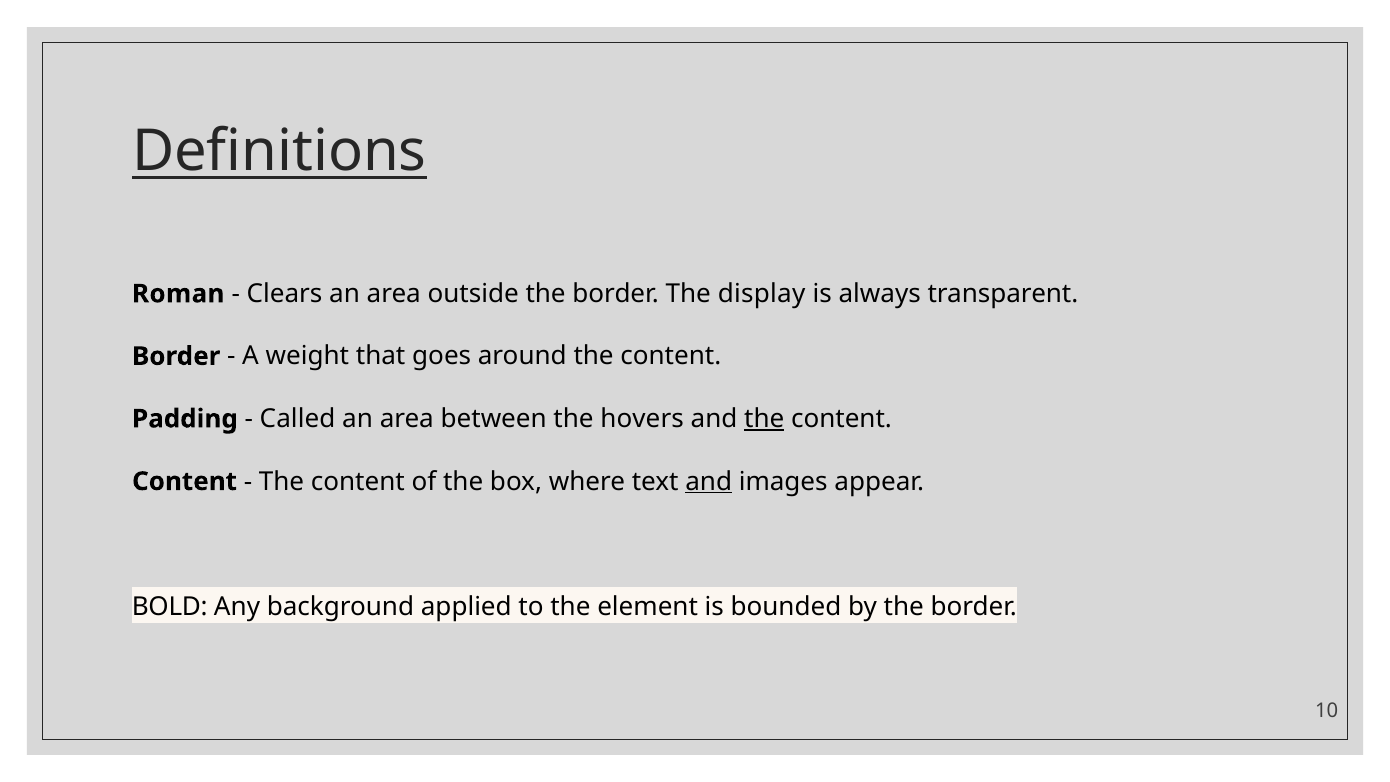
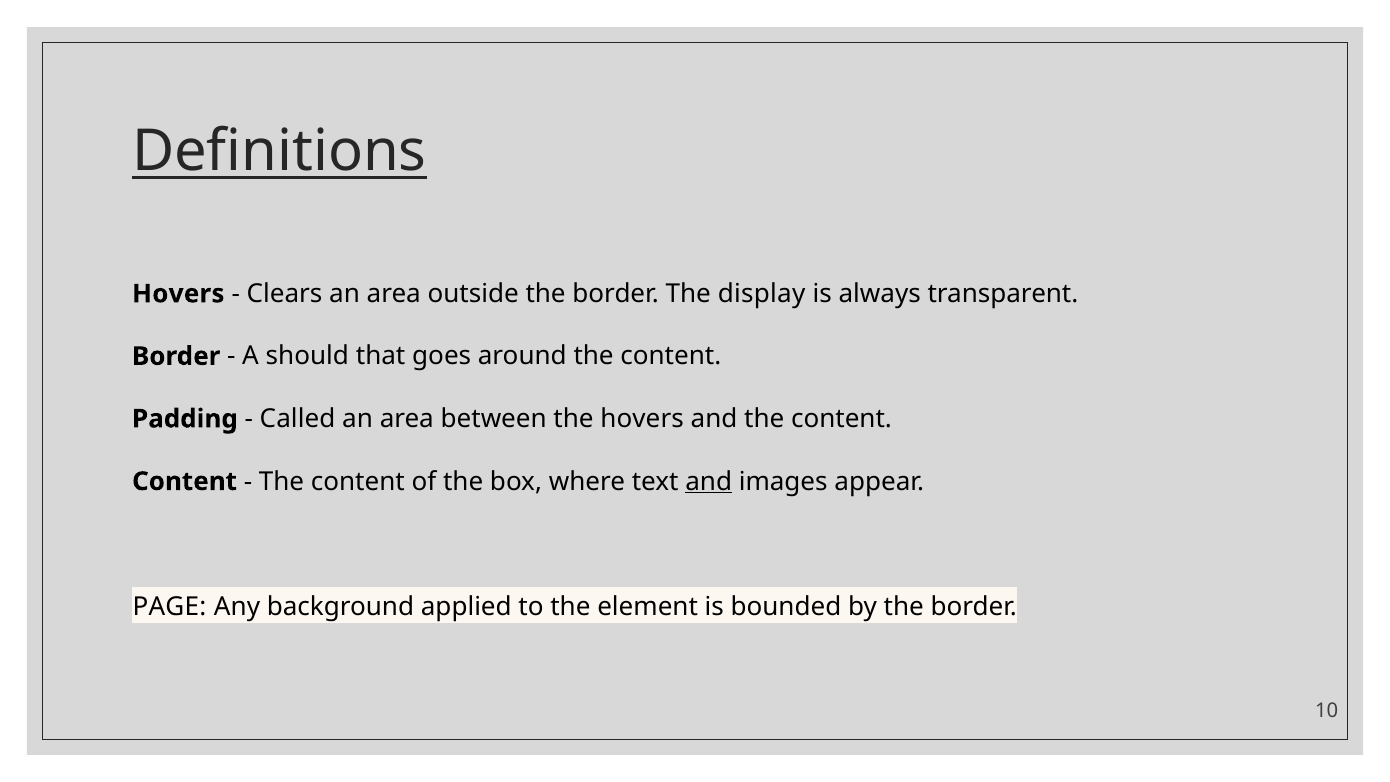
Roman: Roman -> Hovers (178, 294)
weight: weight -> should (307, 356)
the underline: present -> none (764, 419)
BOLD: BOLD -> PAGE (170, 606)
